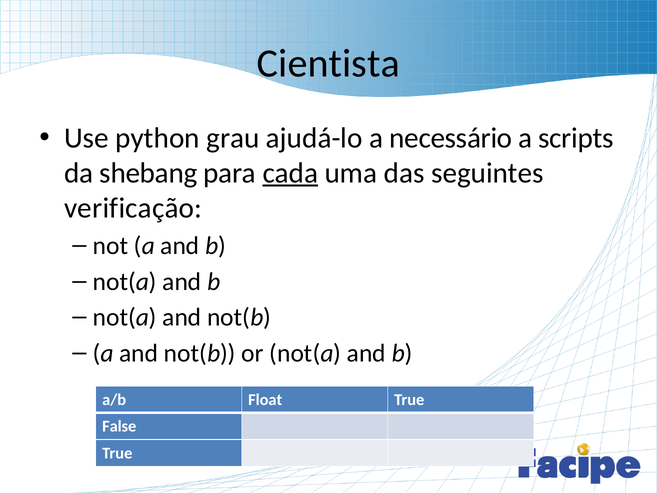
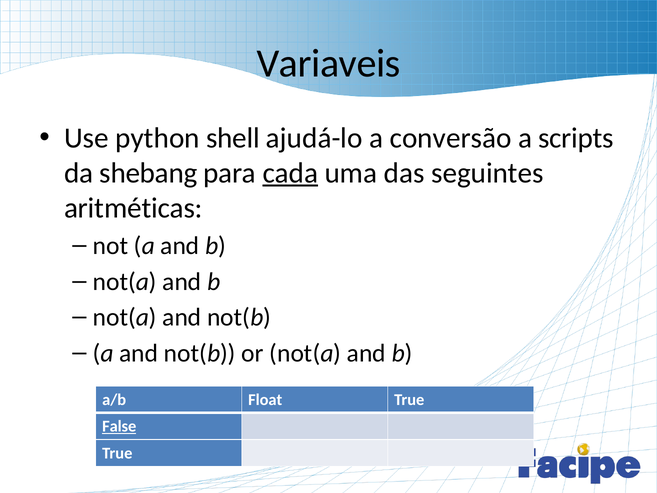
Cientista: Cientista -> Variaveis (329, 64)
grau: grau -> shell (233, 138)
necessário: necessário -> conversão (451, 138)
verificação: verificação -> aritméticas (133, 208)
False underline: none -> present (119, 426)
